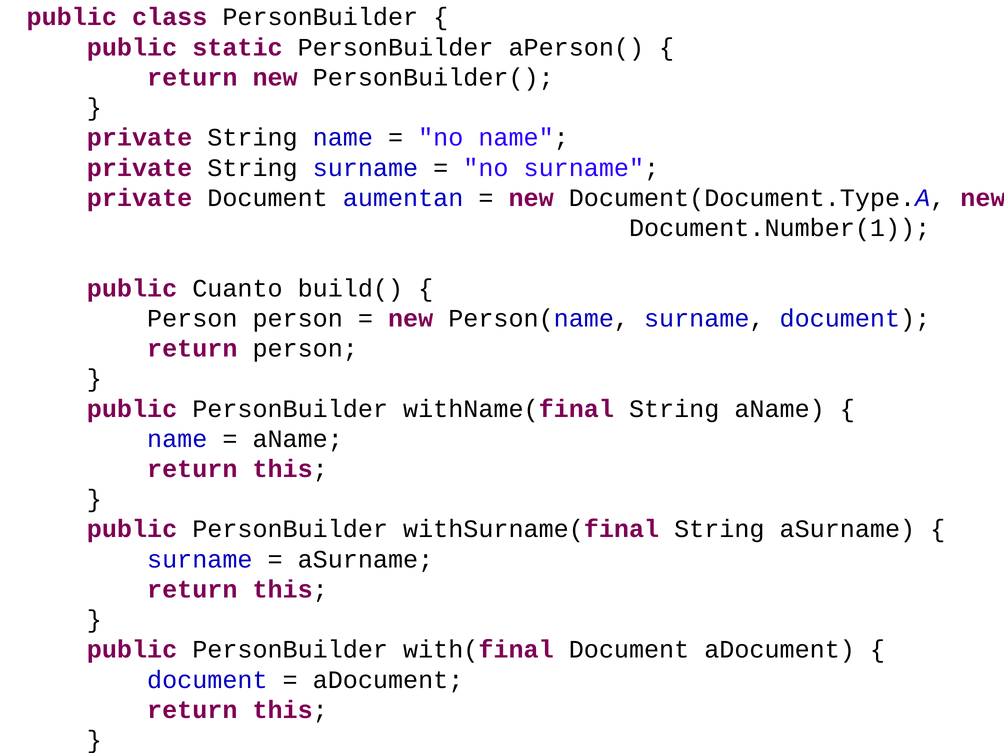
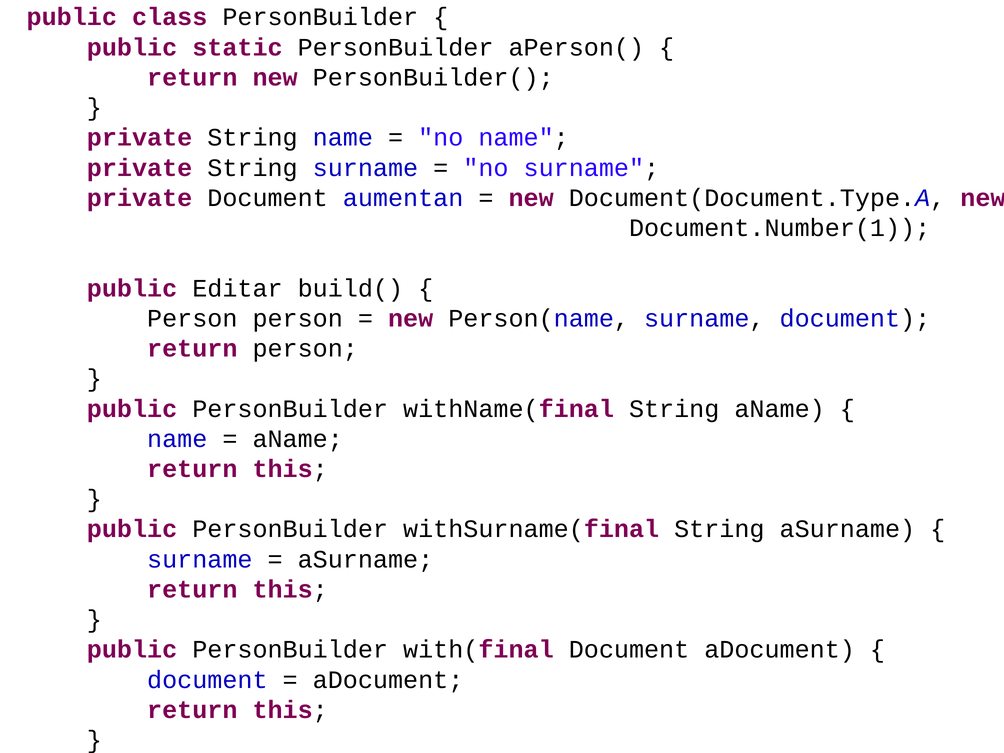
Cuanto: Cuanto -> Editar (237, 288)
